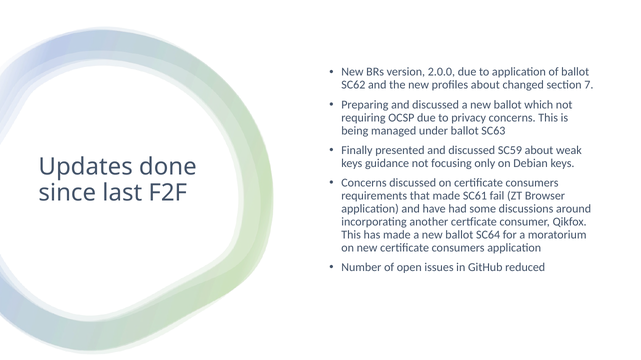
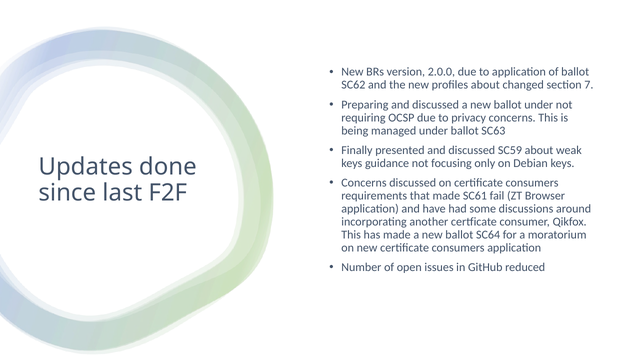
ballot which: which -> under (539, 105)
